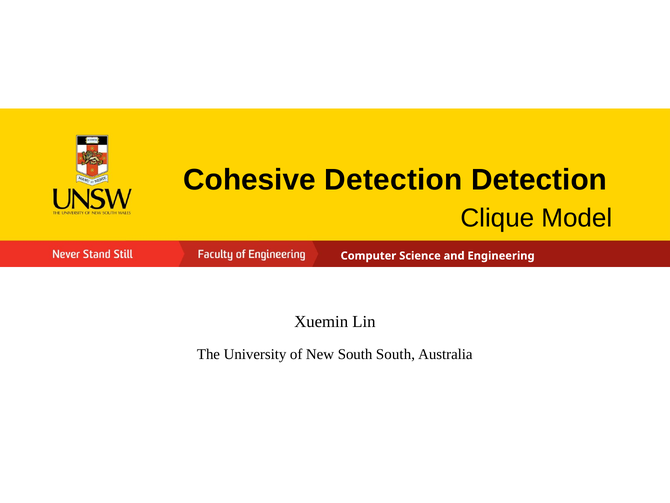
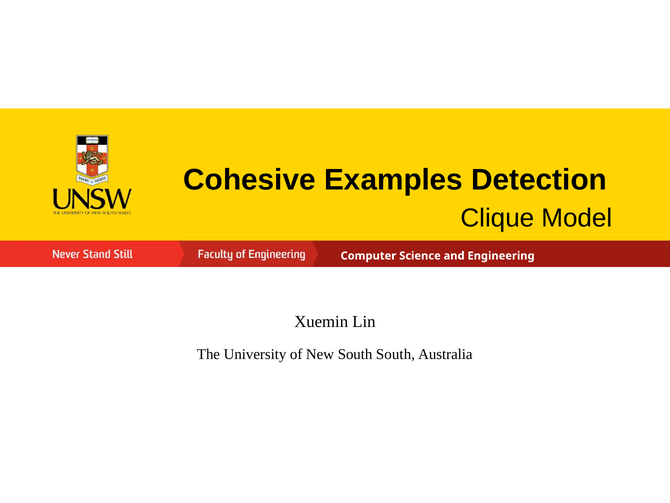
Cohesive Detection: Detection -> Examples (394, 180)
